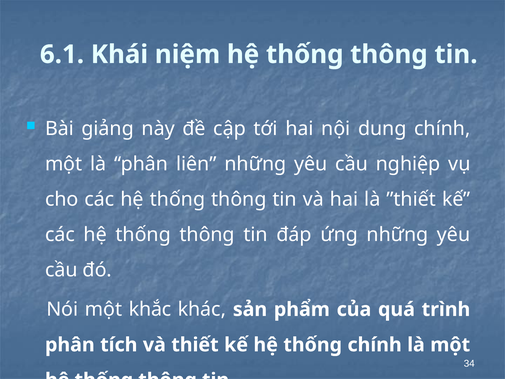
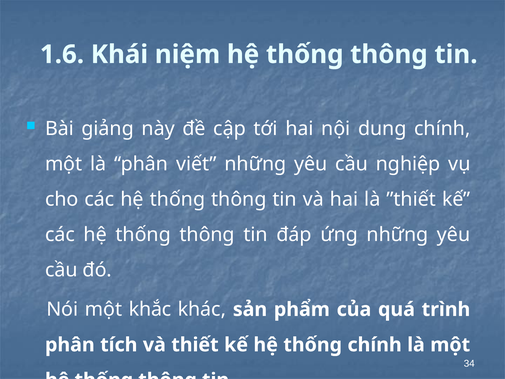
6.1: 6.1 -> 1.6 (62, 54)
liên: liên -> viết (196, 164)
